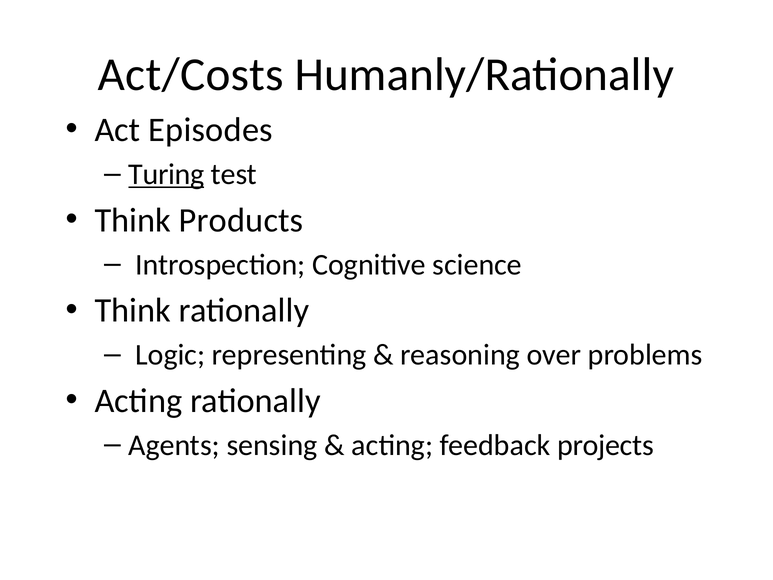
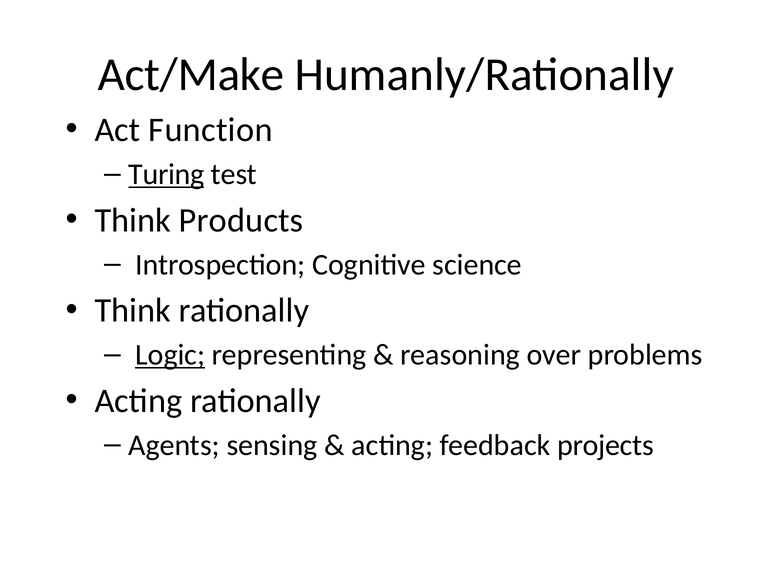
Act/Costs: Act/Costs -> Act/Make (191, 75)
Episodes: Episodes -> Function (211, 130)
Logic underline: none -> present (170, 355)
